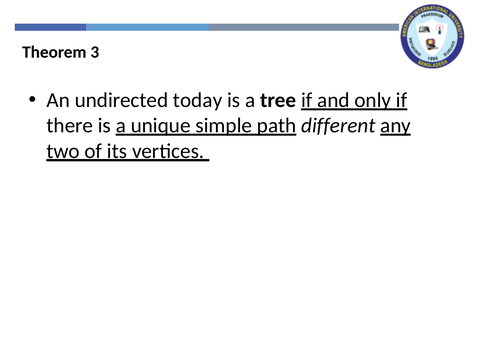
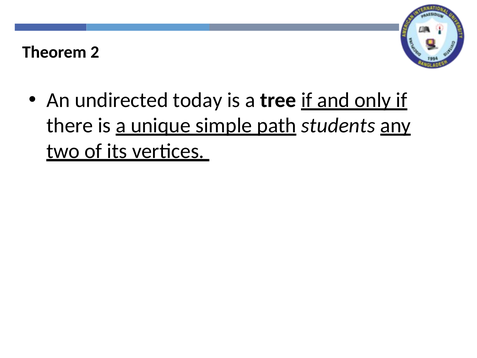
3: 3 -> 2 (95, 52)
different: different -> students (338, 125)
